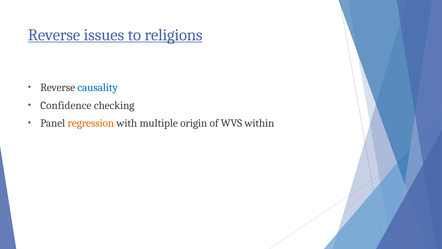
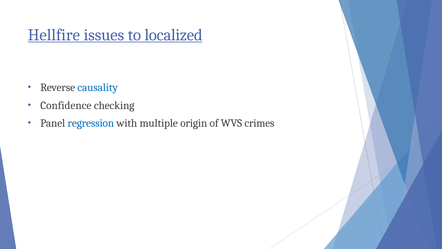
Reverse: Reverse -> Hellfire (54, 35)
religions: religions -> localized (174, 35)
regression colour: orange -> blue (91, 123)
within: within -> crimes (259, 123)
